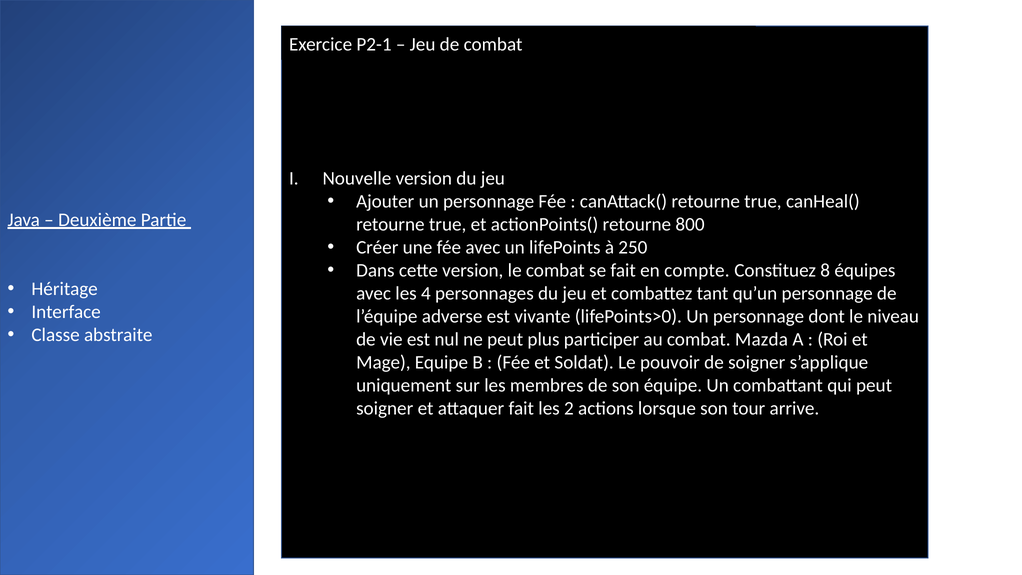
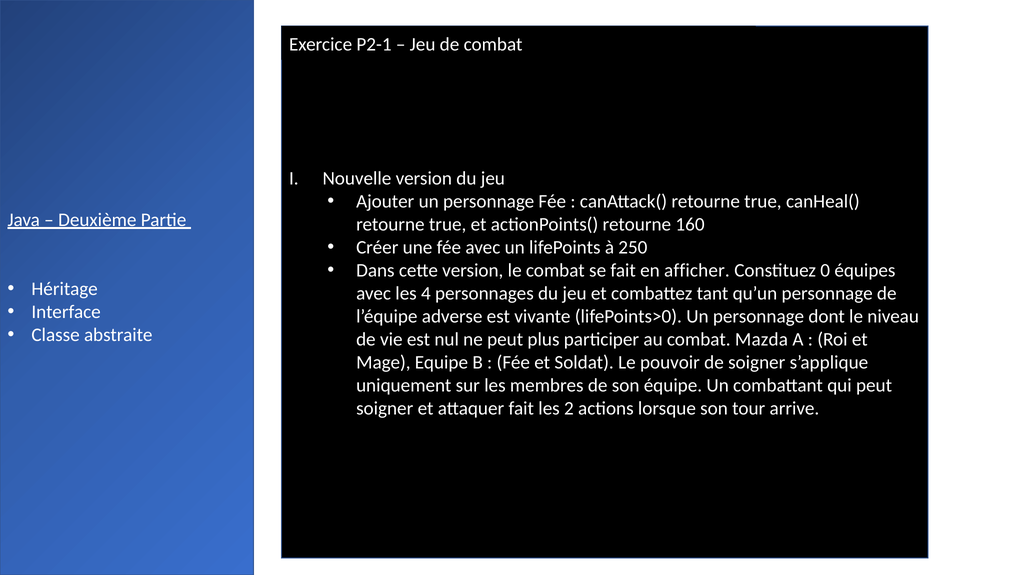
800: 800 -> 160 (690, 224)
compte: compte -> afficher (697, 270)
8: 8 -> 0 (825, 270)
